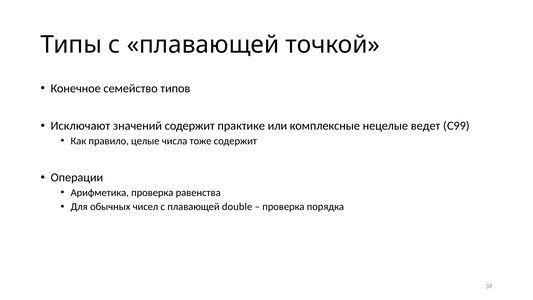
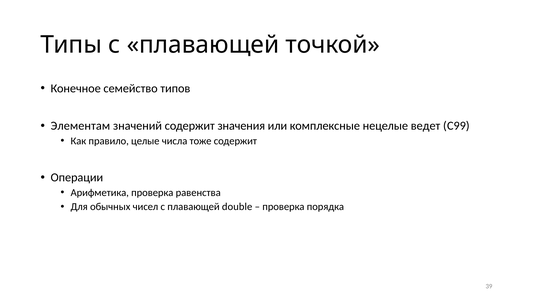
Исключают: Исключают -> Элементам (80, 126)
практике: практике -> значения (241, 126)
